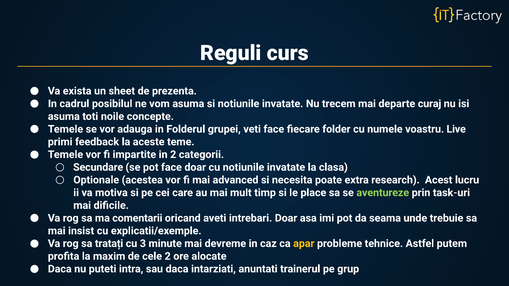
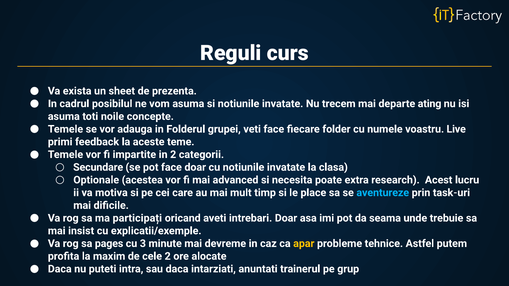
curaj: curaj -> ating (430, 104)
aventureze colour: light green -> light blue (383, 193)
comentarii: comentarii -> participați (137, 218)
tratați: tratați -> pages (109, 244)
